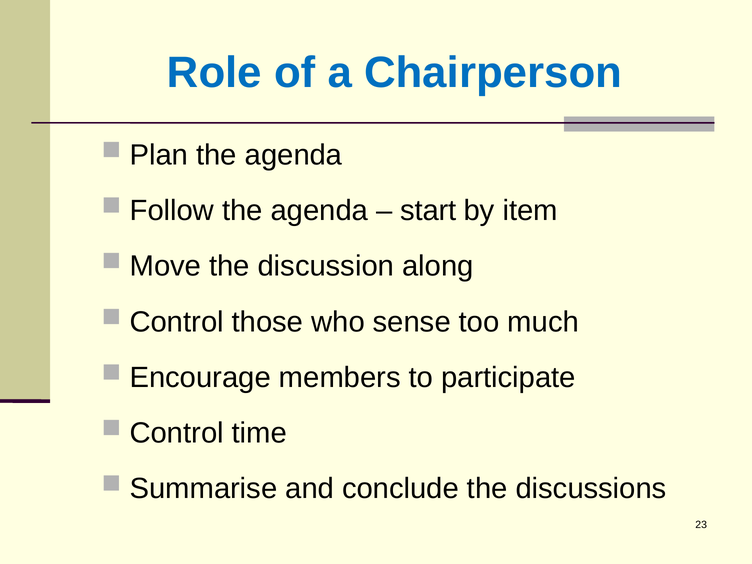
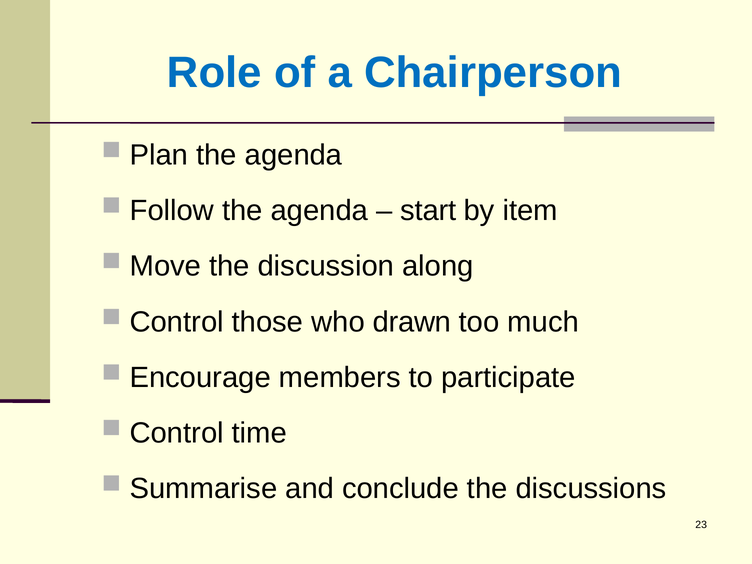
sense: sense -> drawn (412, 322)
